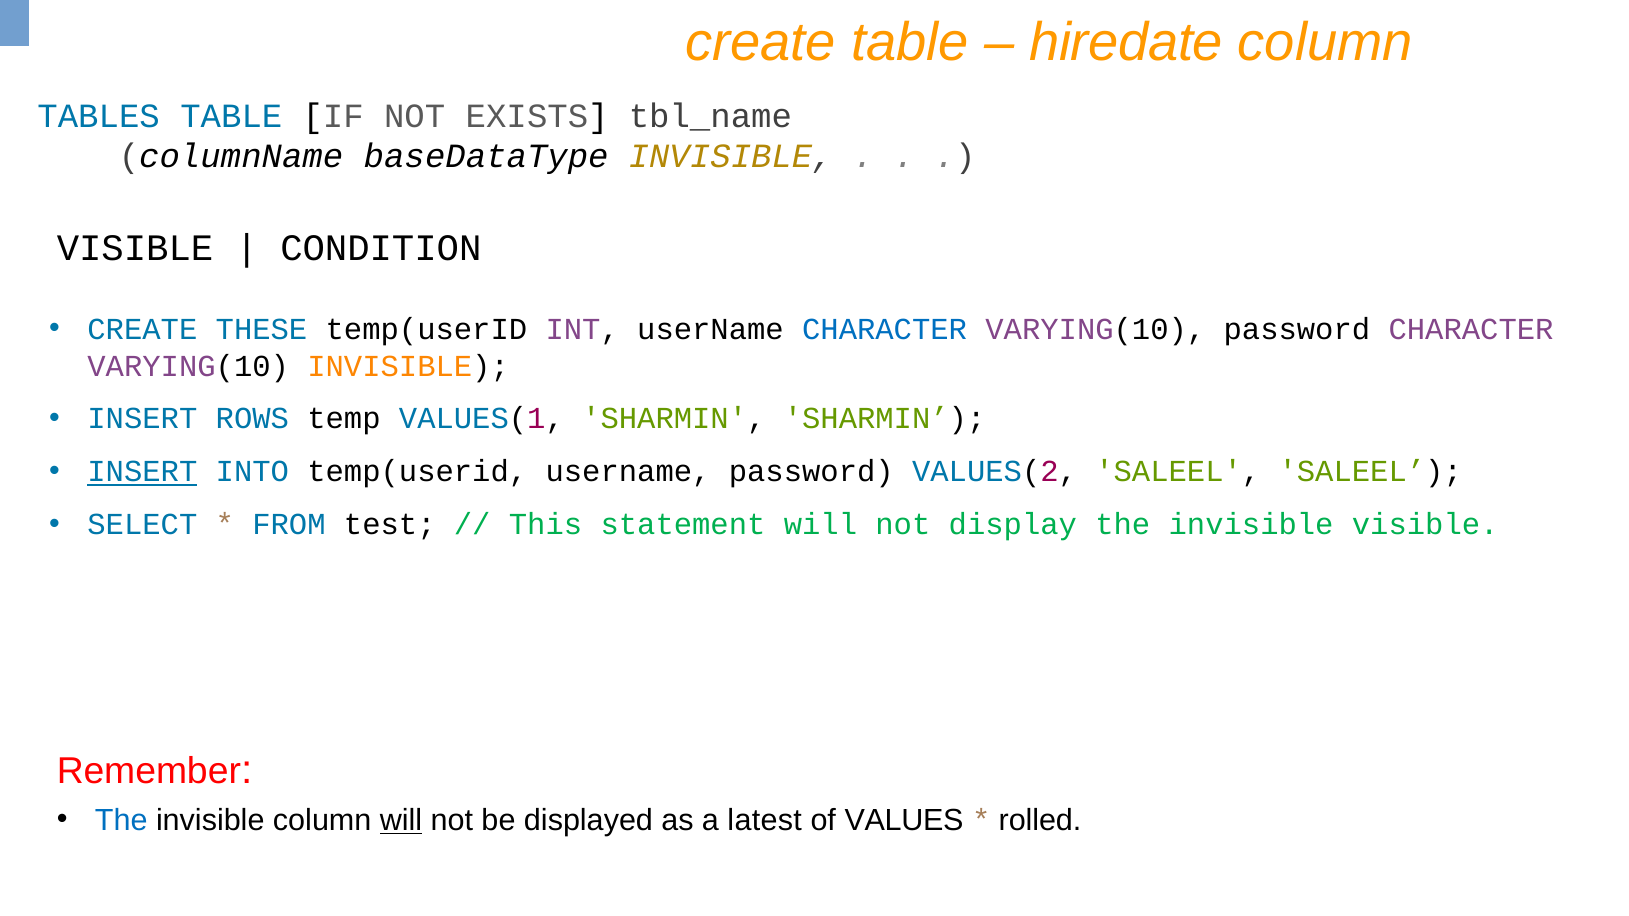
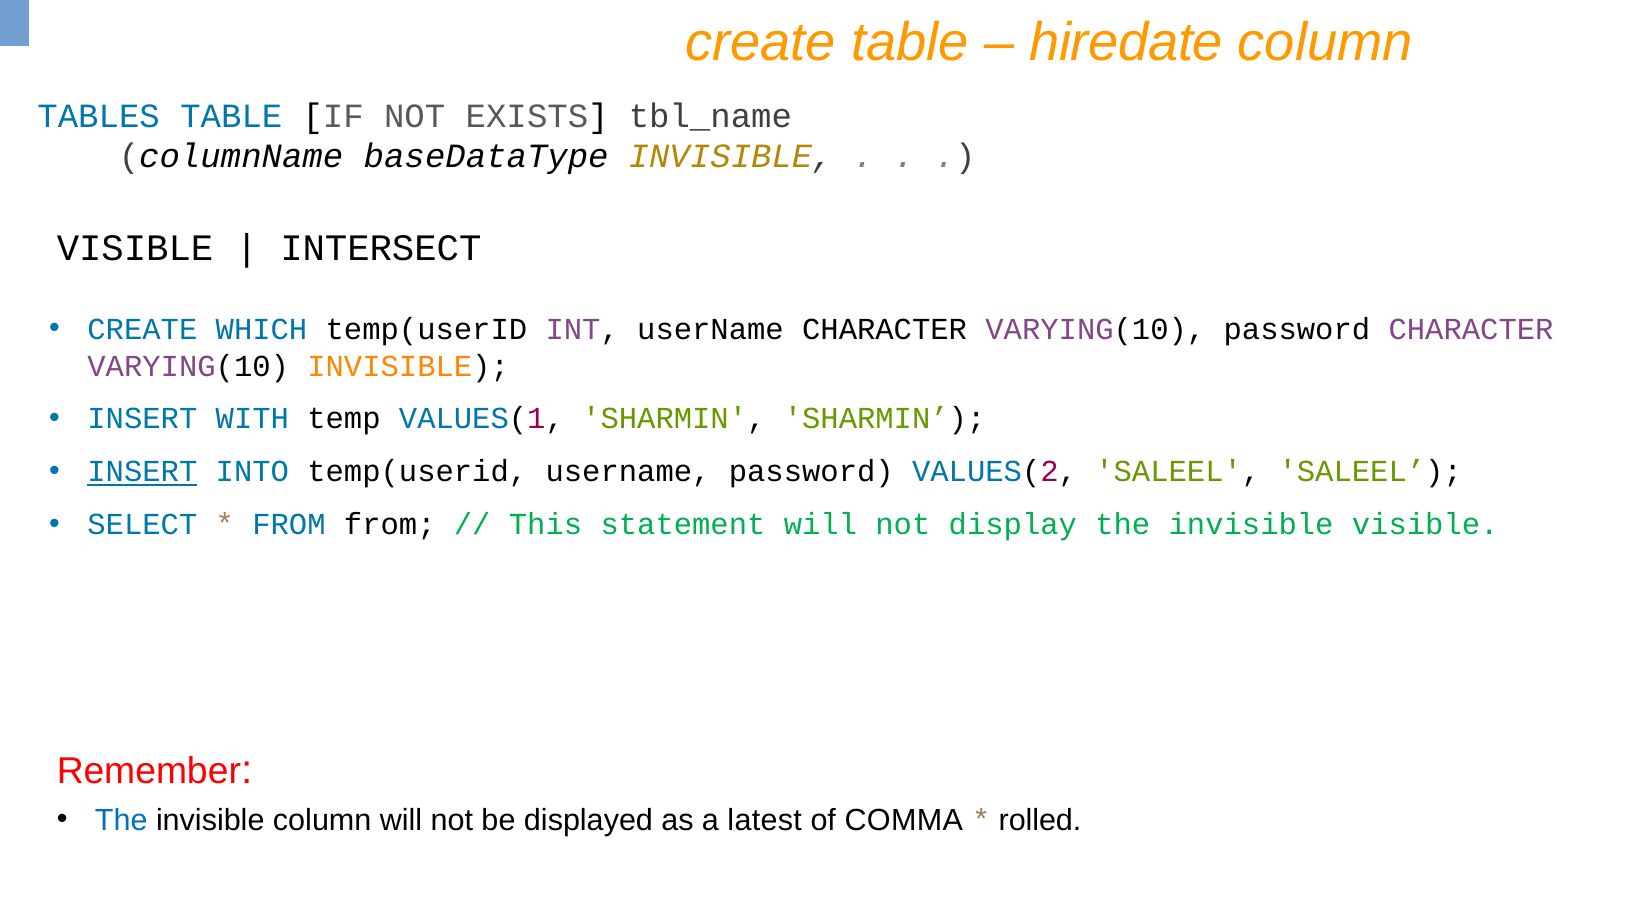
CONDITION: CONDITION -> INTERSECT (381, 249)
THESE: THESE -> WHICH (261, 329)
CHARACTER colour: blue -> black (885, 329)
ROWS: ROWS -> WITH (252, 419)
FROM test: test -> from (390, 525)
will underline: present -> none (401, 821)
VALUES: VALUES -> COMMA (904, 821)
